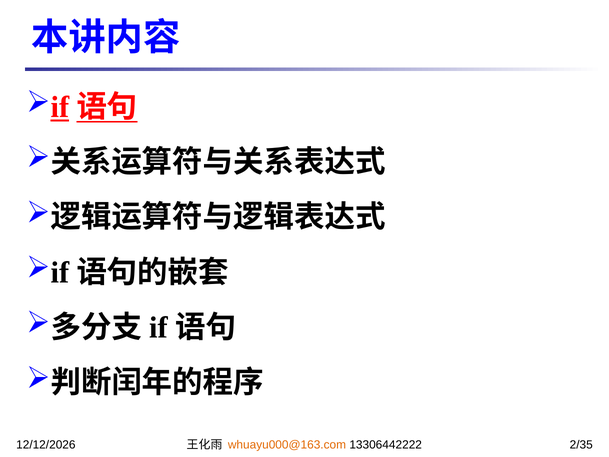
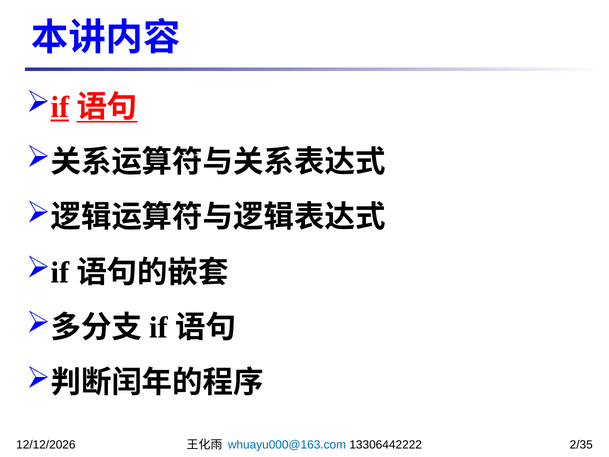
whuayu000@163.com colour: orange -> blue (287, 445)
